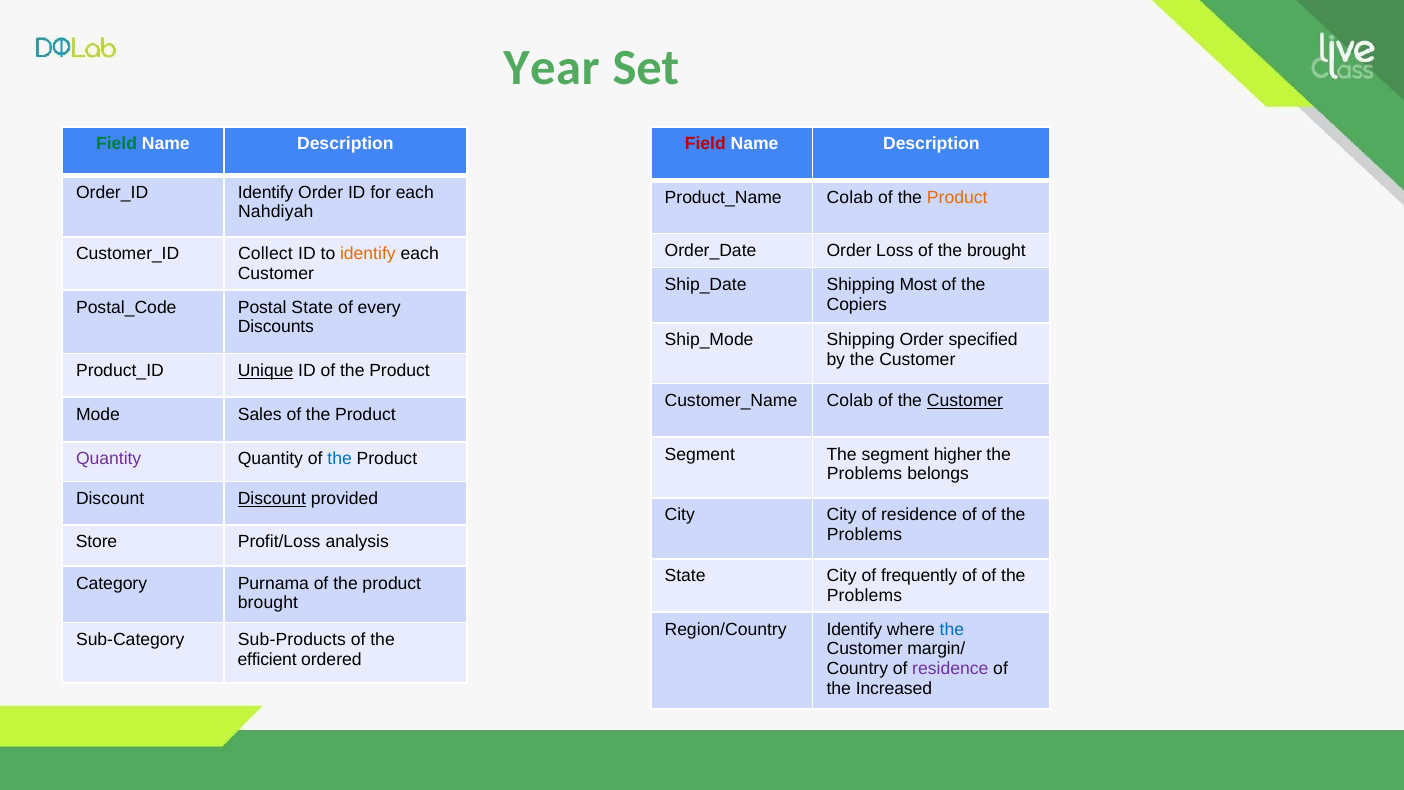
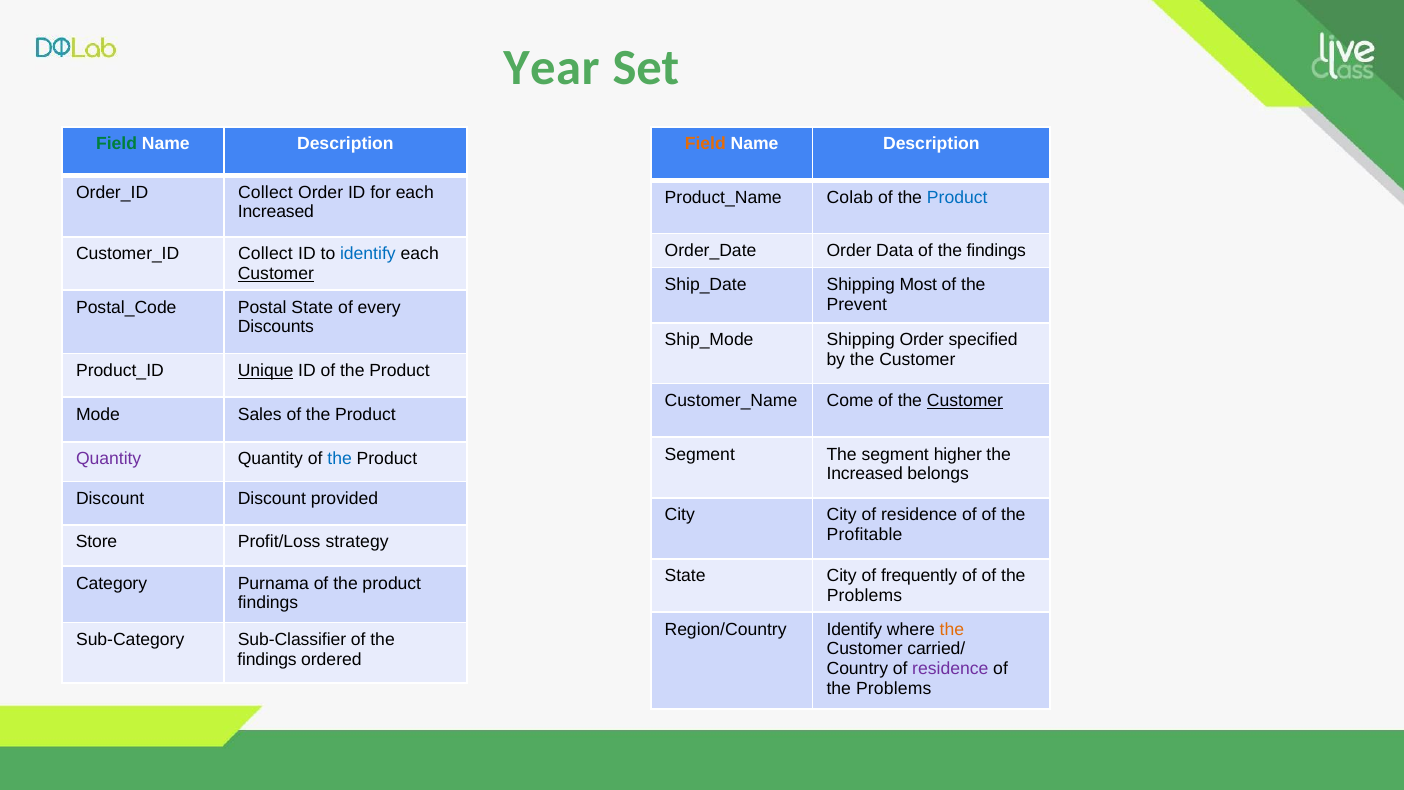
Field colour: red -> orange (705, 144)
Identify: Identify -> Collect (265, 192)
Product colour: orange -> blue (957, 197)
Nahdiyah: Nahdiyah -> Increased (276, 212)
Loss: Loss -> Data (895, 251)
brought: brought -> findings (996, 251)
identify colour: orange -> blue (368, 254)
Customer underline: none -> present (276, 274)
Copiers: Copiers -> Prevent (857, 304)
Colab: Colab -> Come (850, 401)
Problems: Problems -> Increased (865, 474)
Discount underline: present -> none (272, 499)
Problems: Problems -> Profitable (865, 535)
analysis: analysis -> strategy (357, 542)
brought: brought -> findings (268, 603)
the colour: blue -> orange (952, 629)
Sub-Products: Sub-Products -> Sub-Classifier (292, 640)
margin/: margin/ -> carried/ (936, 649)
efficient: efficient -> findings (267, 659)
Increased: Increased -> Problems (894, 688)
